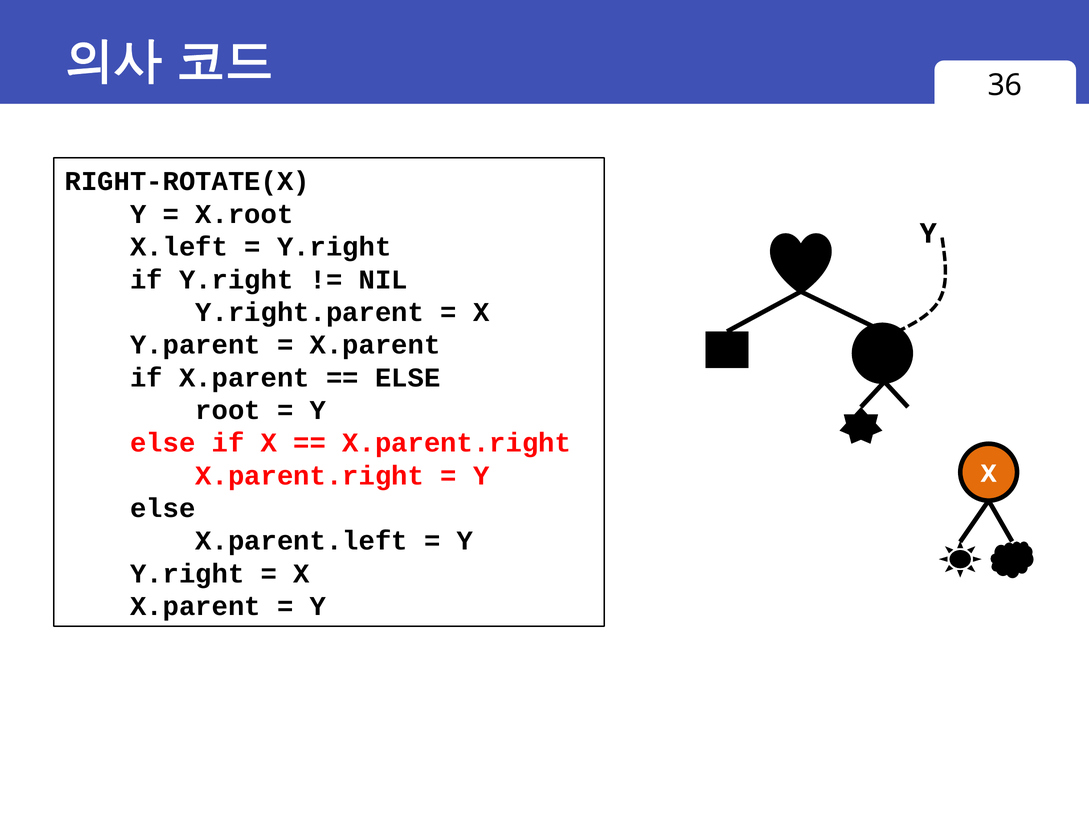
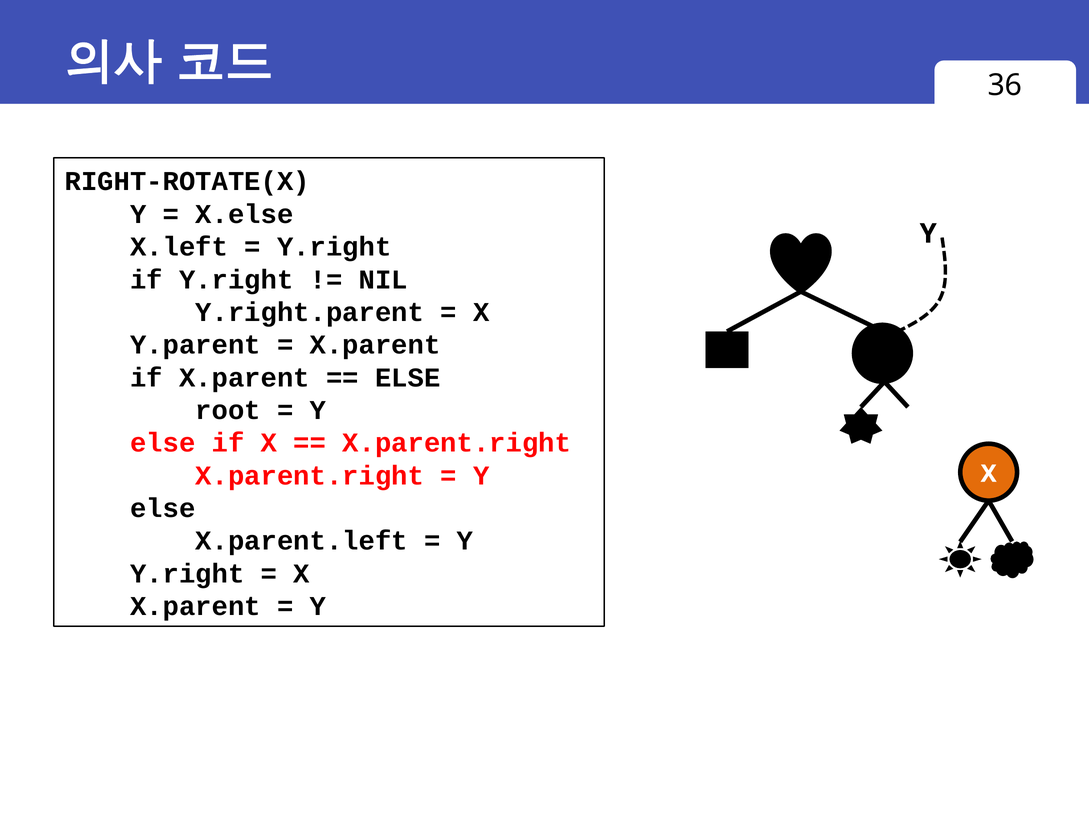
X.root: X.root -> X.else (244, 214)
